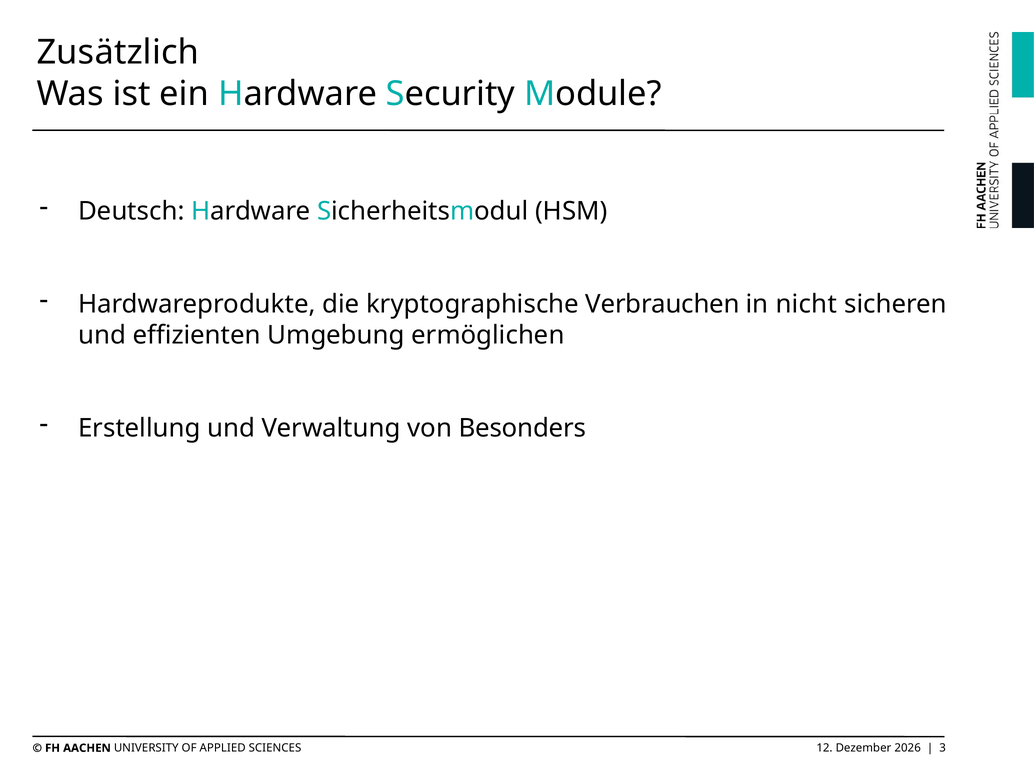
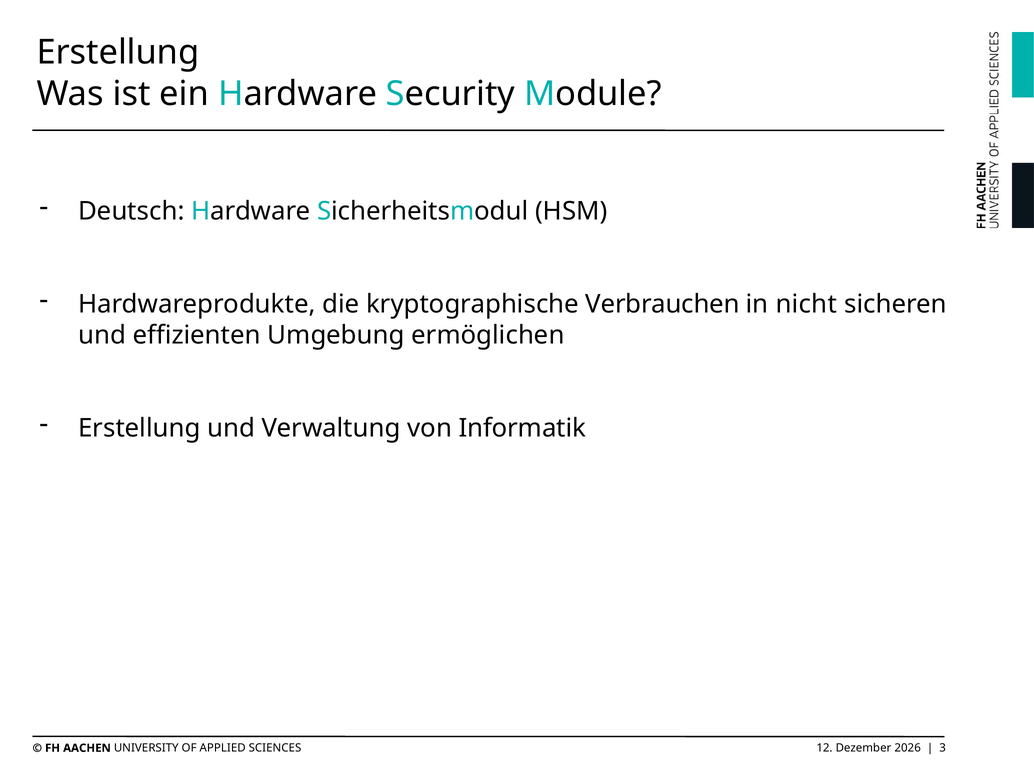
Zusätzlich: Zusätzlich -> Erstellung (118, 53)
Besonders: Besonders -> Informatik (522, 429)
